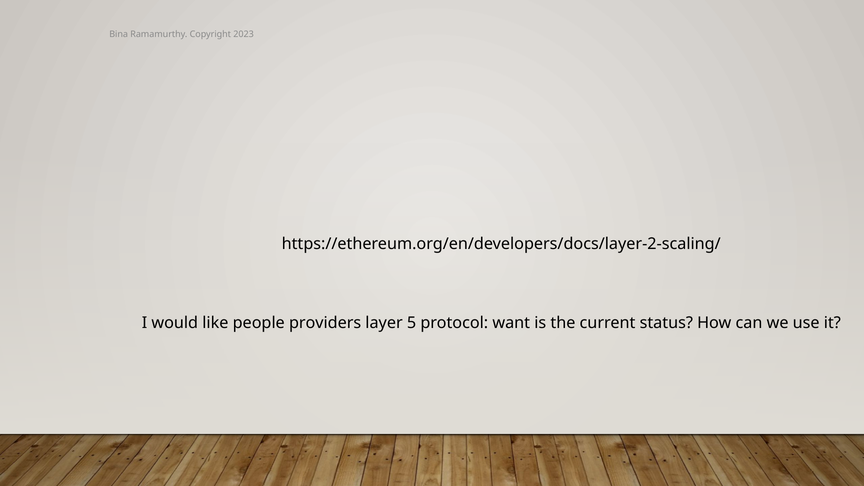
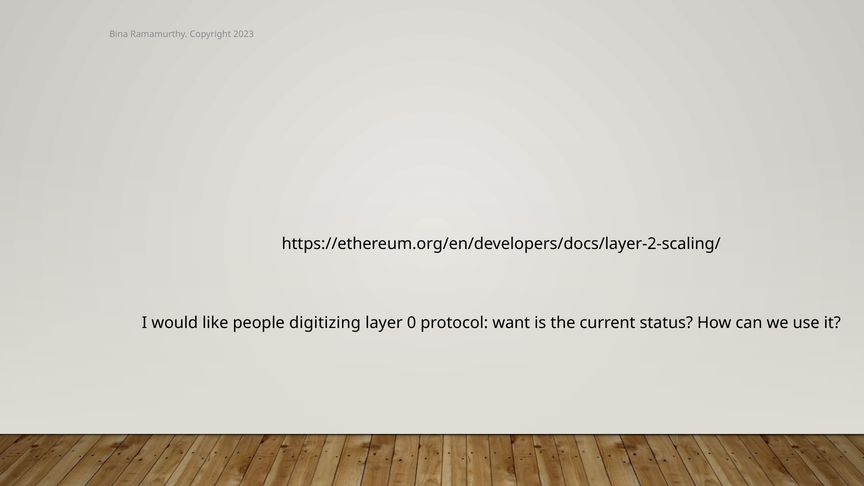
providers: providers -> digitizing (325, 323)
5: 5 -> 0 (412, 323)
